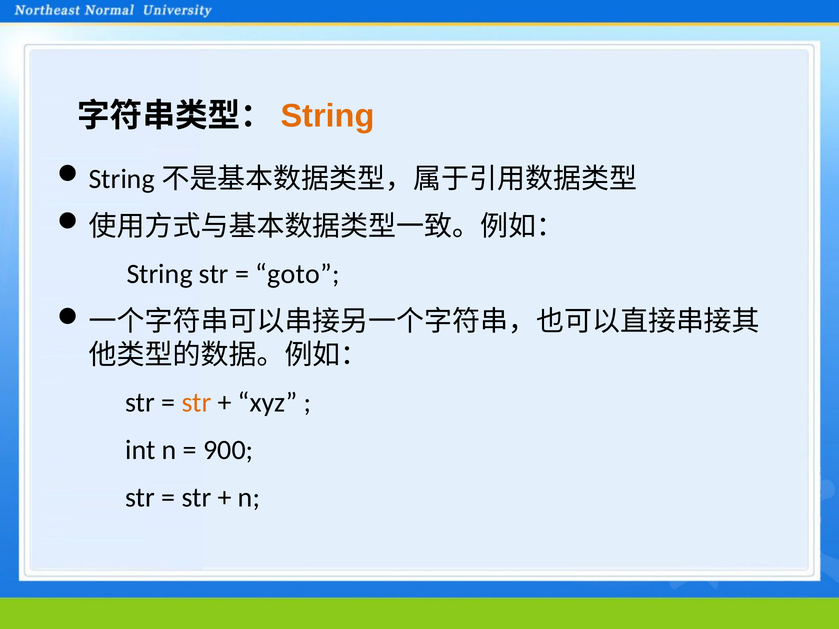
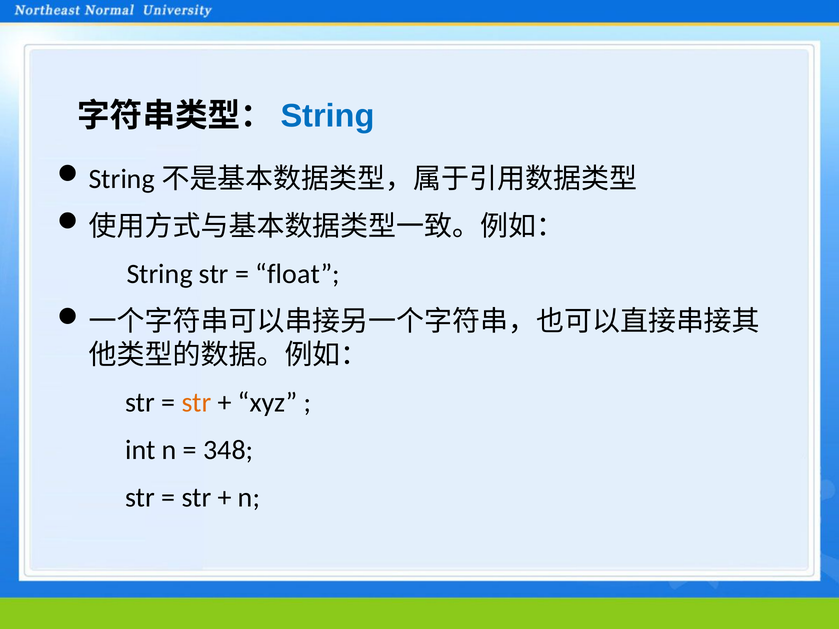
String colour: orange -> blue (328, 116)
goto: goto -> float (298, 274)
900: 900 -> 348 (228, 450)
